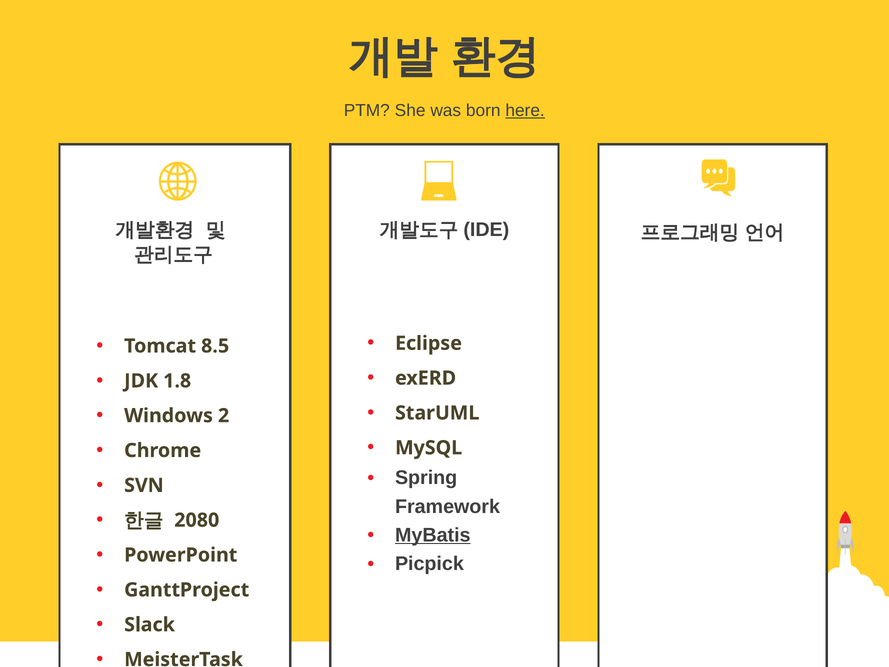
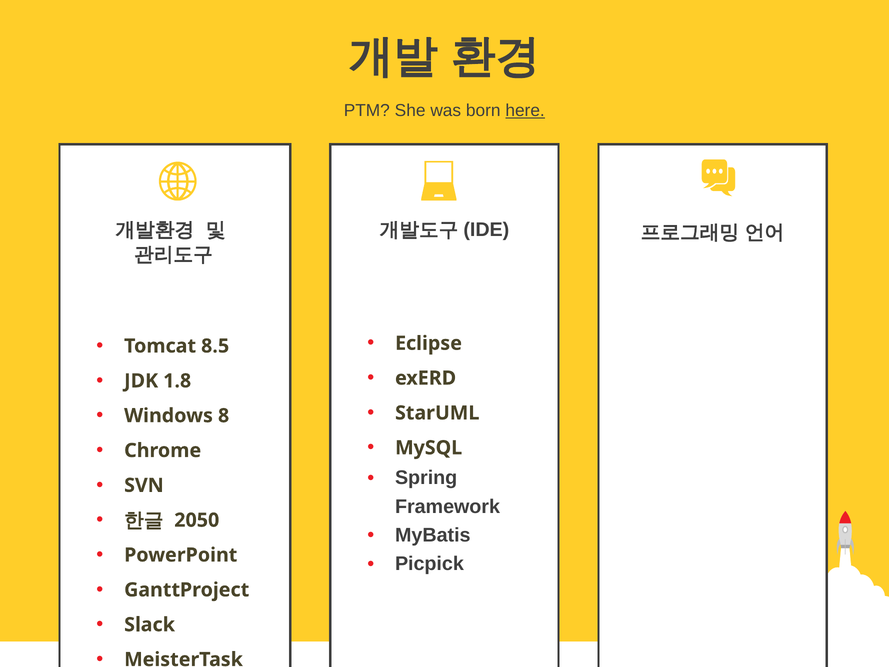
2: 2 -> 8 (224, 416)
2080: 2080 -> 2050 (197, 520)
MyBatis underline: present -> none (433, 535)
